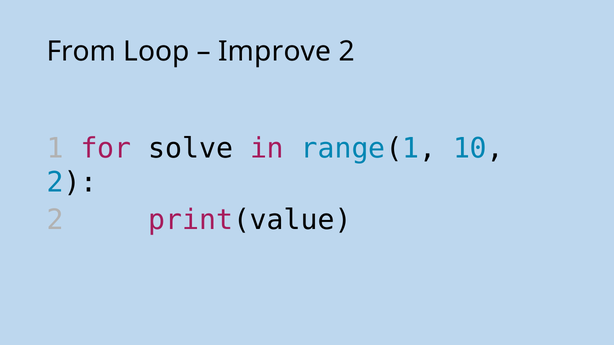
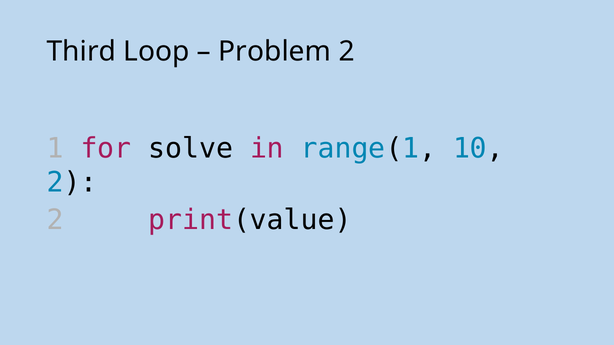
From: From -> Third (81, 52)
Improve: Improve -> Problem (275, 52)
